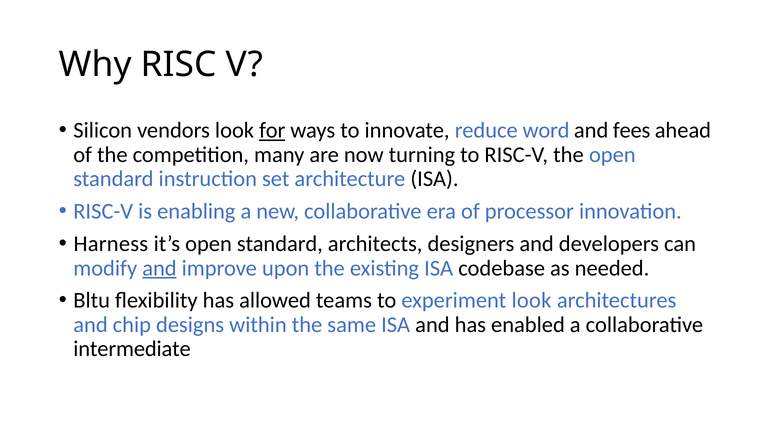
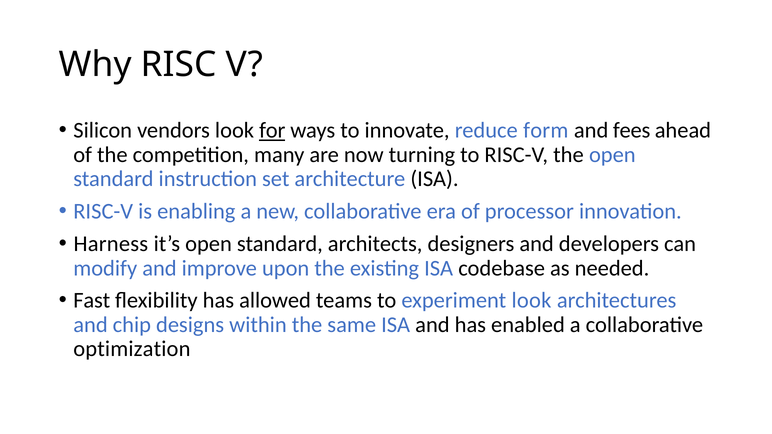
word: word -> form (546, 131)
and underline: present -> none (159, 268)
Bltu: Bltu -> Fast (92, 301)
intermediate: intermediate -> optimization (132, 349)
